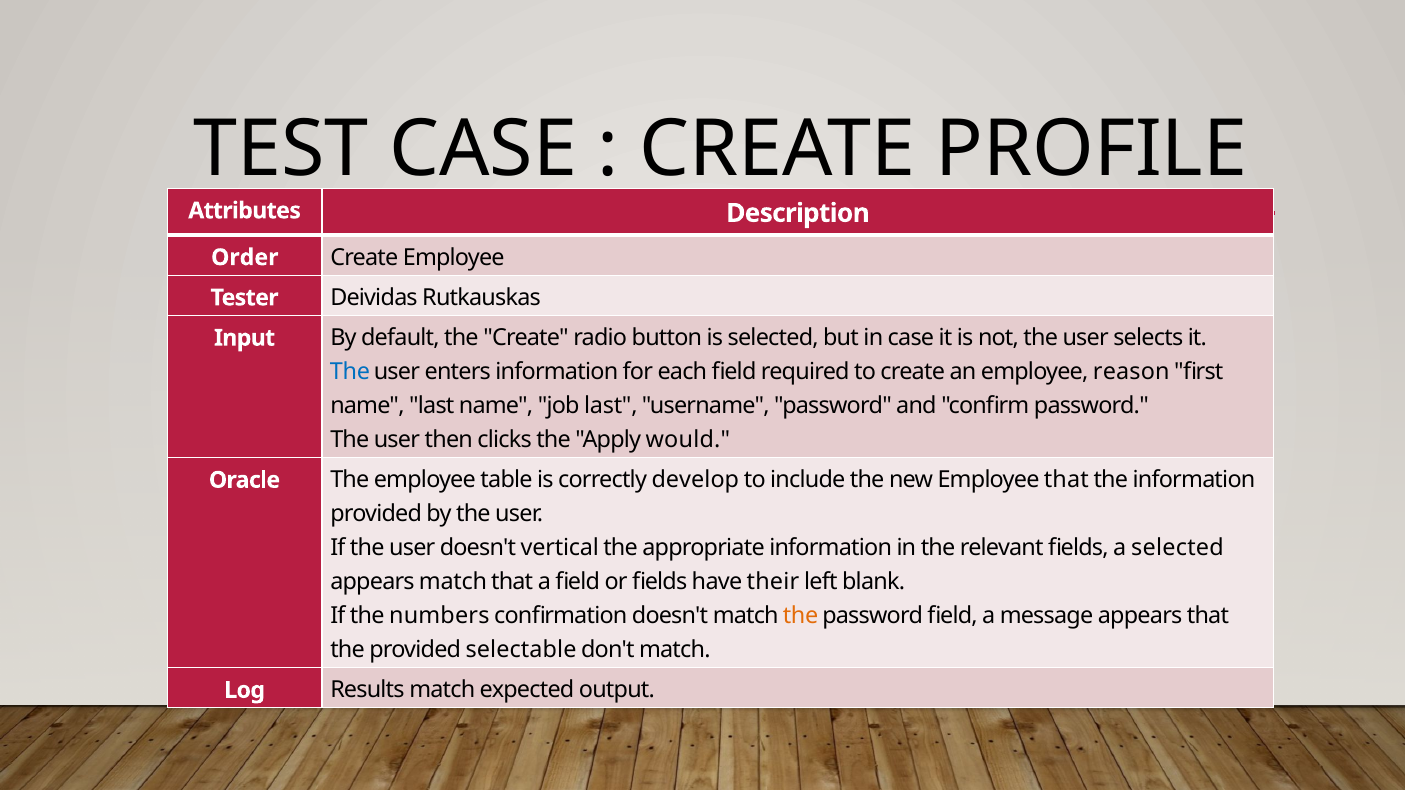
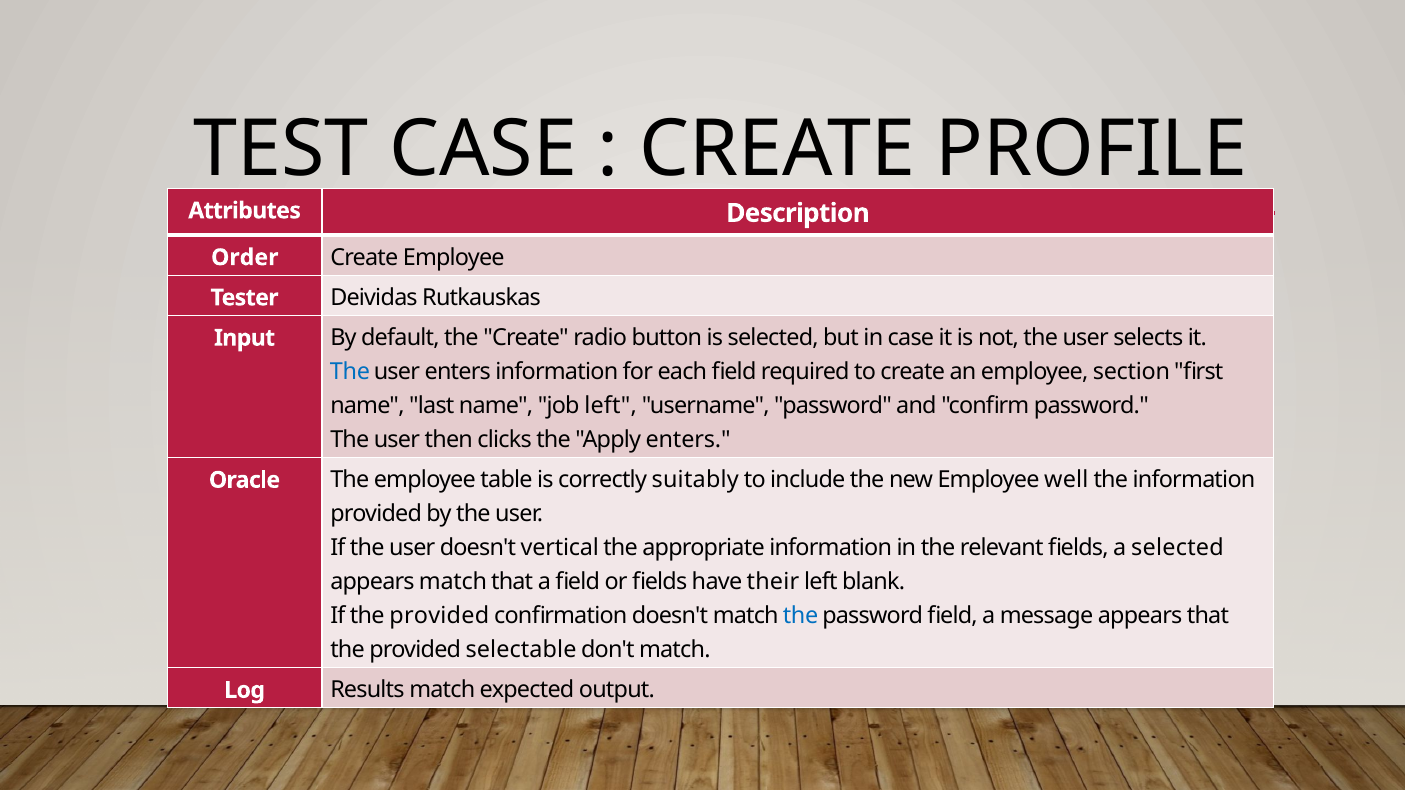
reason: reason -> section (1131, 372)
job last: last -> left (611, 406)
Apply would: would -> enters (688, 440)
develop: develop -> suitably (695, 480)
Employee that: that -> well (1066, 480)
If the numbers: numbers -> provided (439, 616)
the colour: orange -> blue (801, 616)
